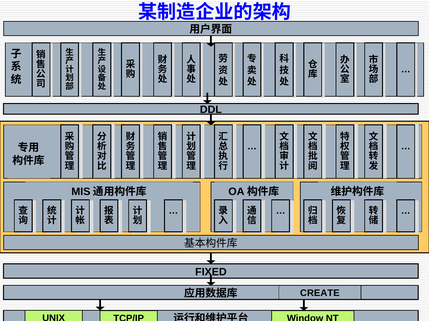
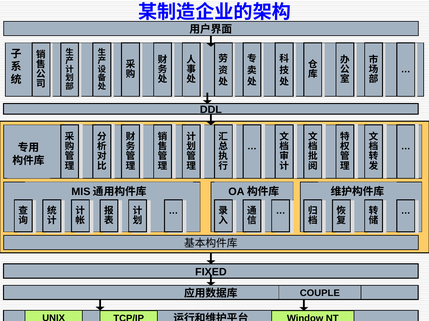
CREATE: CREATE -> COUPLE (320, 294)
